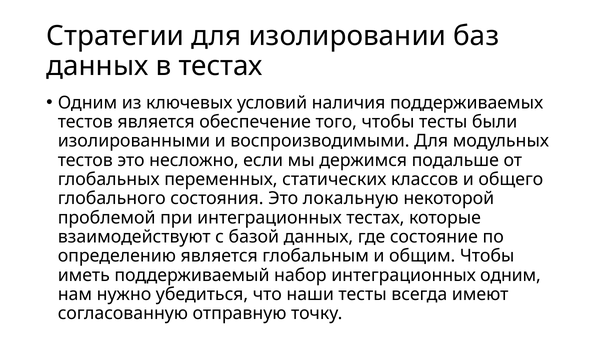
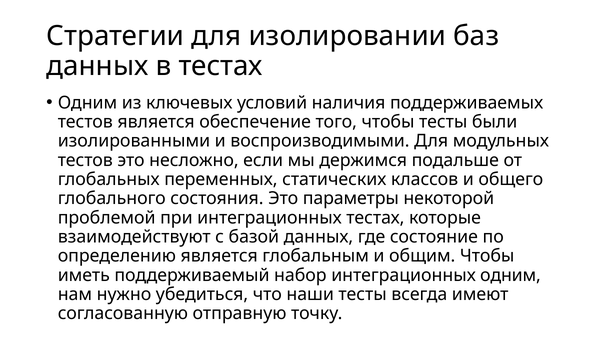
локальную: локальную -> параметры (351, 199)
